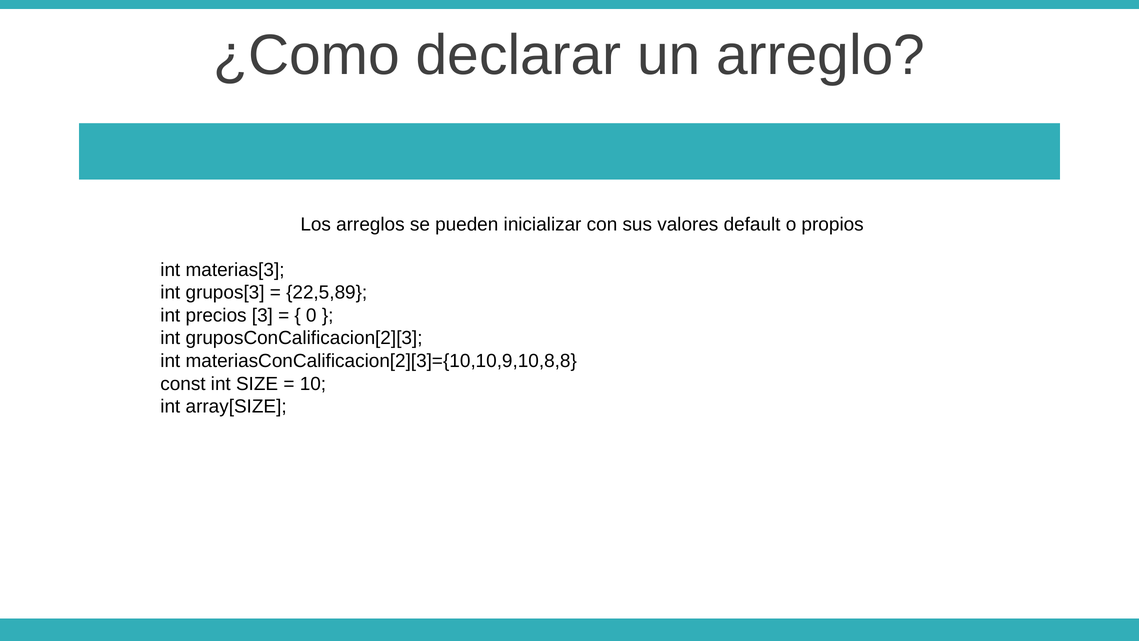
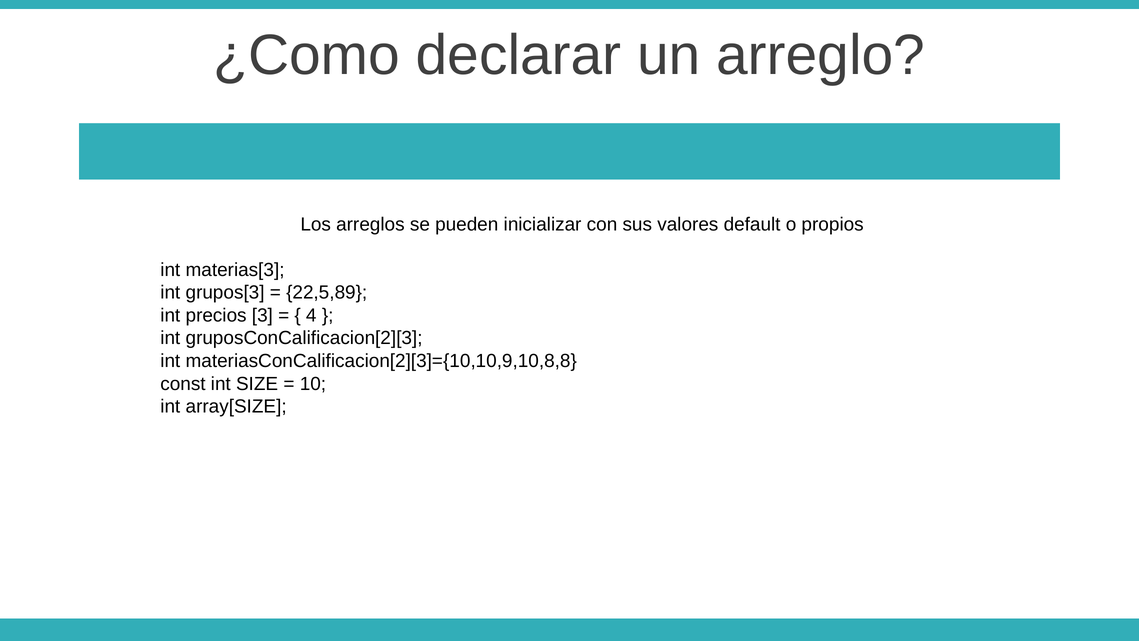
0: 0 -> 4 (311, 315)
